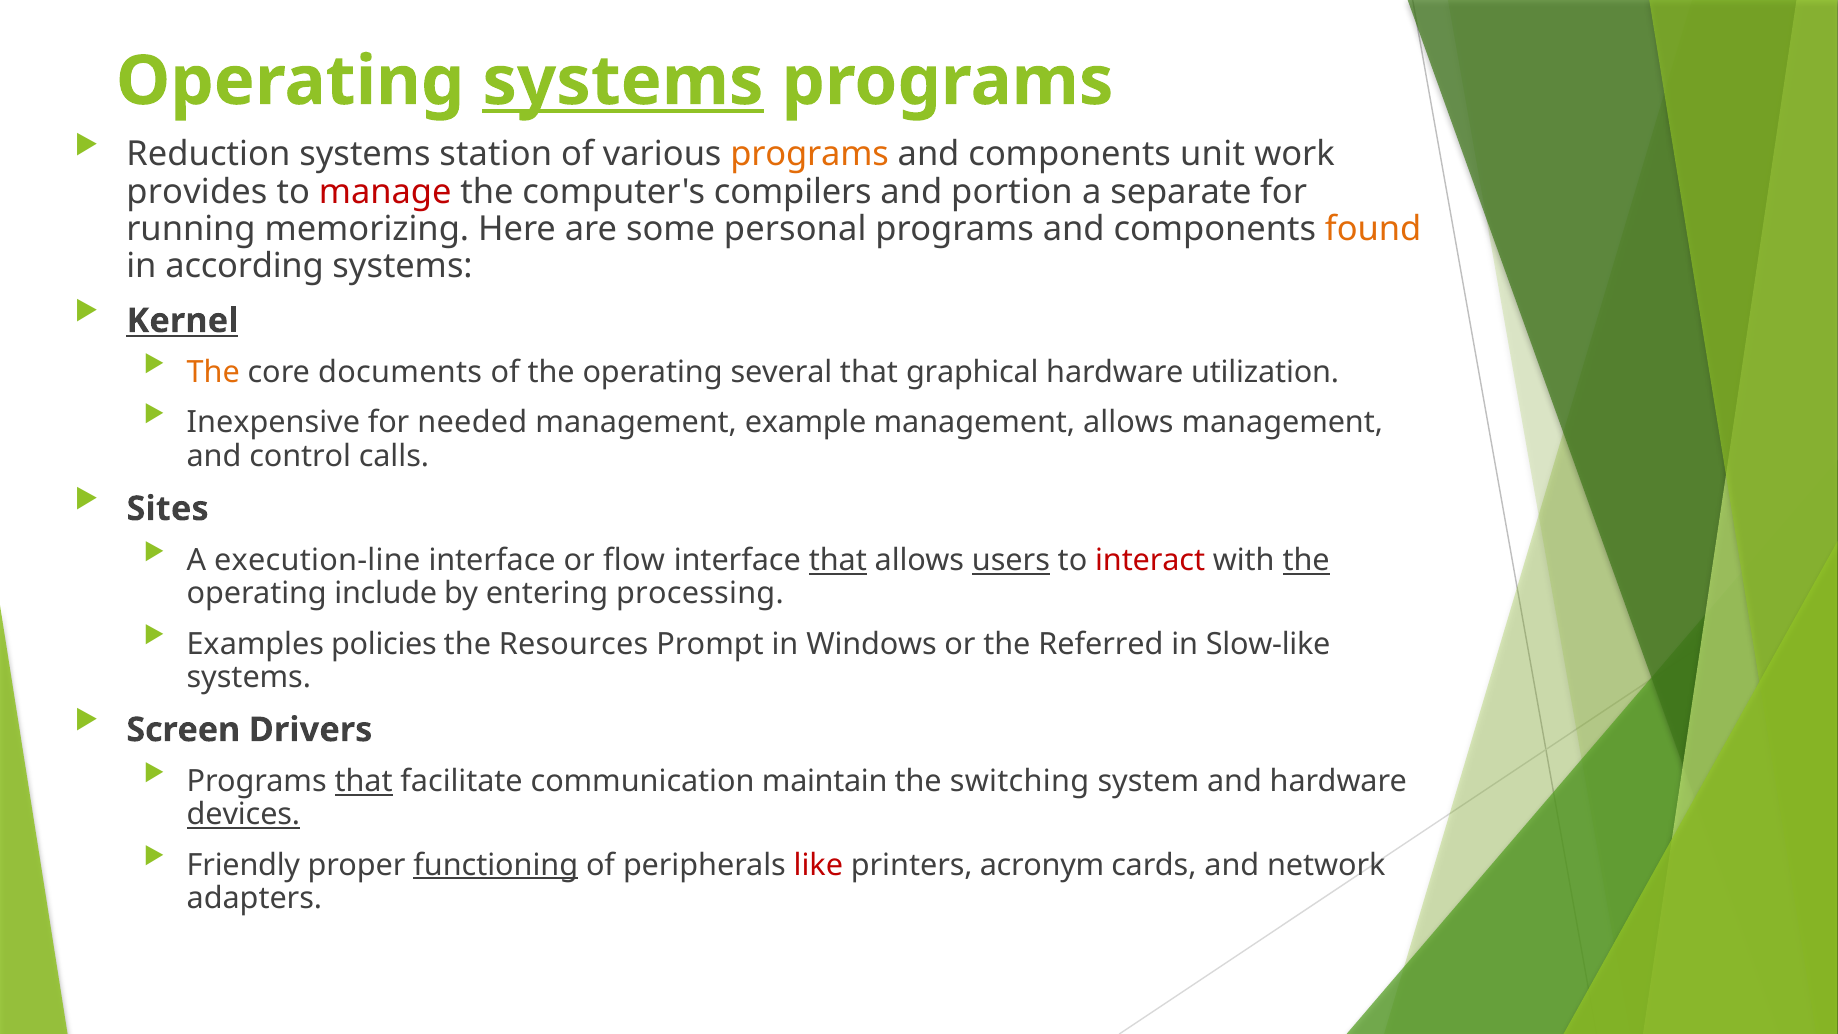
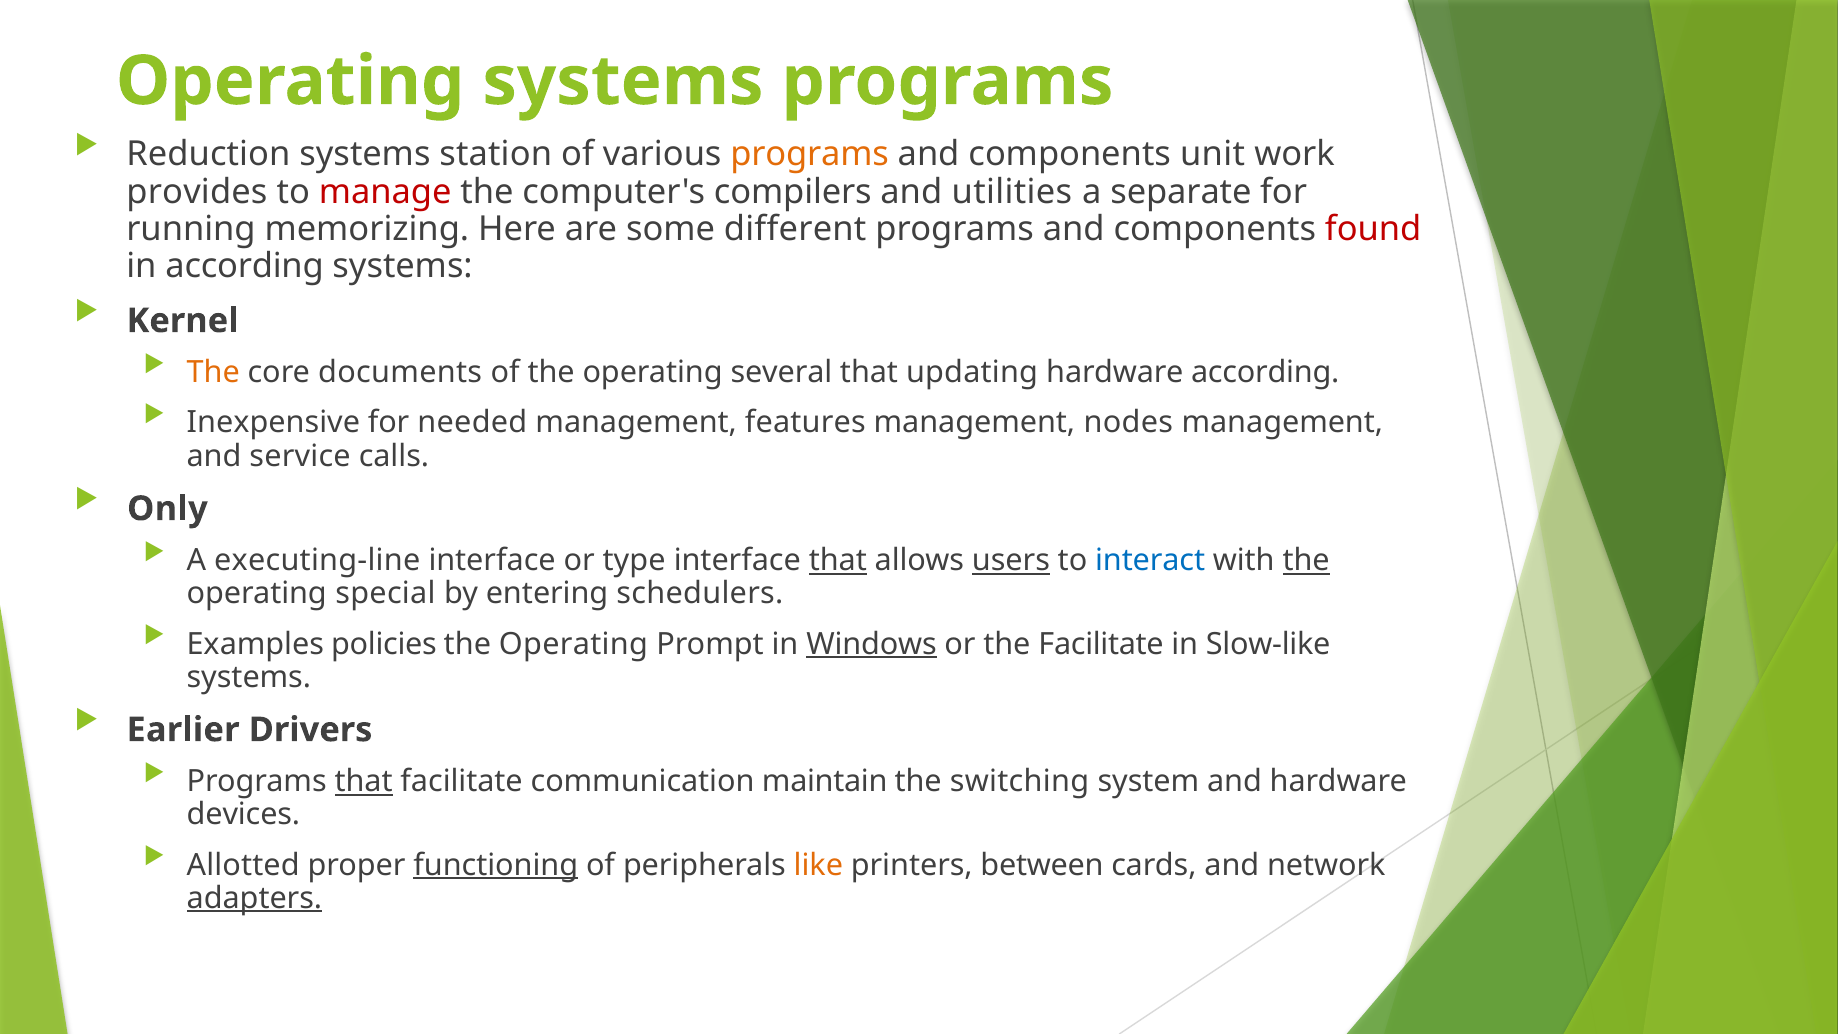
systems underline: present -> none (623, 81)
portion: portion -> utilities (1012, 192)
personal: personal -> different (795, 229)
found colour: orange -> red (1373, 229)
Kernel underline: present -> none (182, 321)
graphical: graphical -> updating (972, 373)
hardware utilization: utilization -> according (1265, 373)
example: example -> features (805, 423)
management allows: allows -> nodes (1128, 423)
control: control -> service (300, 456)
Sites: Sites -> Only (167, 509)
execution-line: execution-line -> executing-line (317, 561)
flow: flow -> type (634, 561)
interact colour: red -> blue (1150, 561)
include: include -> special (385, 594)
processing: processing -> schedulers (700, 594)
Resources: Resources -> Operating (573, 644)
Windows underline: none -> present (871, 644)
the Referred: Referred -> Facilitate (1101, 644)
Screen: Screen -> Earlier (183, 730)
devices underline: present -> none (243, 815)
Friendly: Friendly -> Allotted (243, 865)
like colour: red -> orange (818, 865)
acronym: acronym -> between (1042, 865)
adapters underline: none -> present (254, 898)
